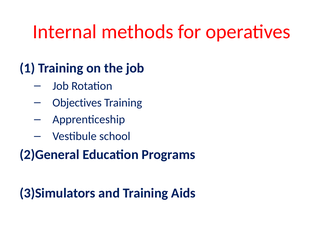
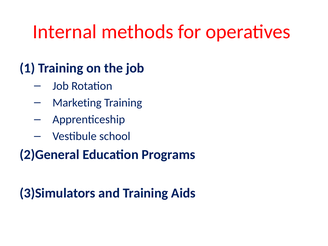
Objectives: Objectives -> Marketing (77, 103)
